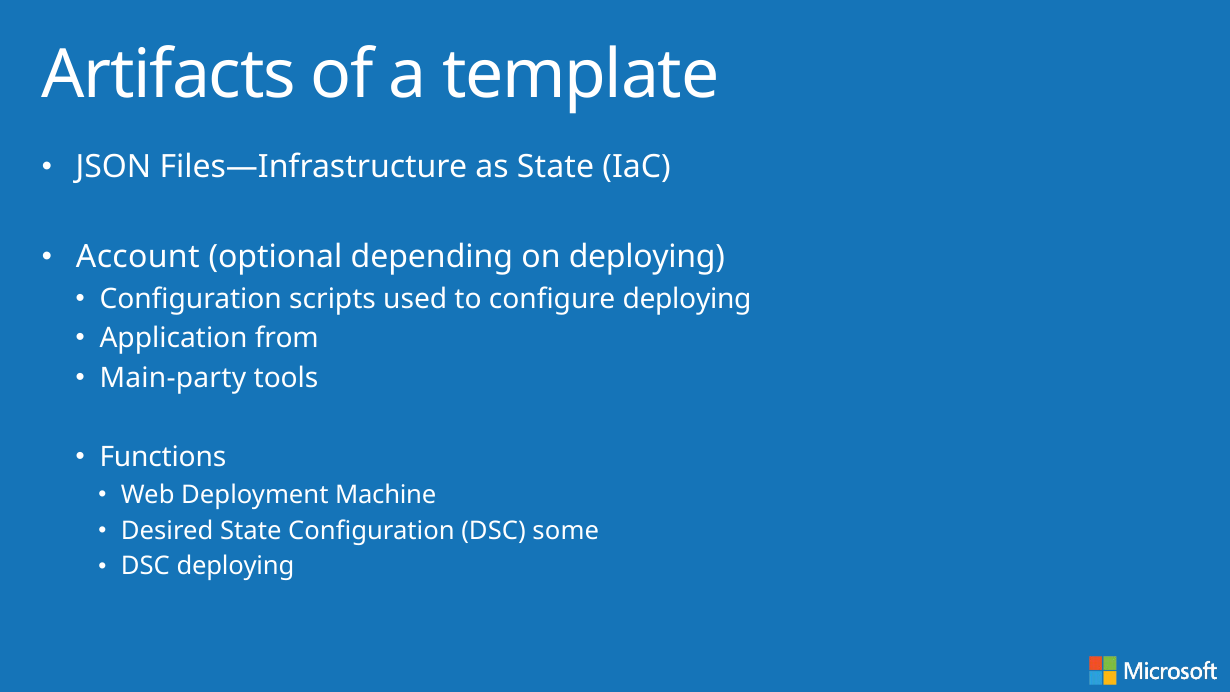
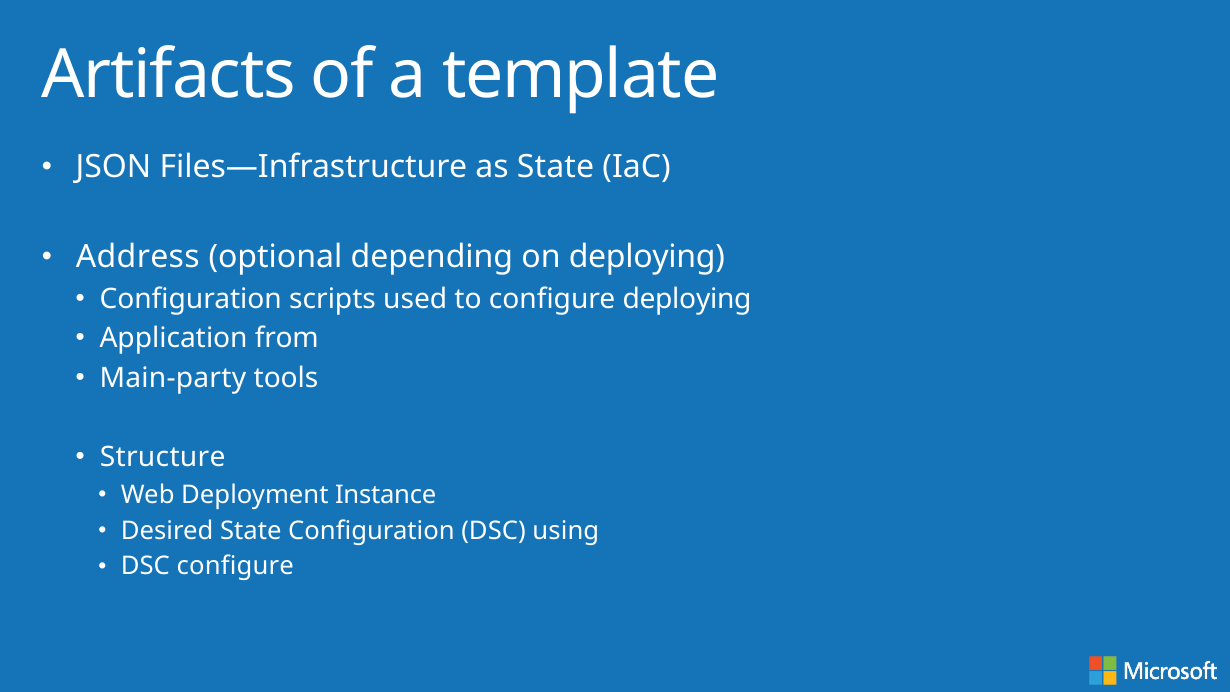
Account: Account -> Address (138, 257)
Functions: Functions -> Structure (163, 457)
Machine: Machine -> Instance (386, 495)
some: some -> using (566, 531)
DSC deploying: deploying -> configure (235, 566)
